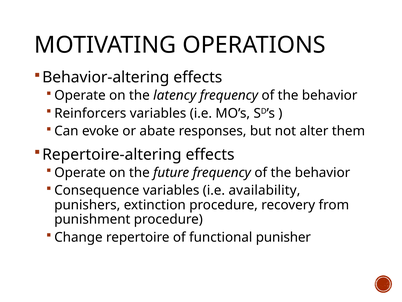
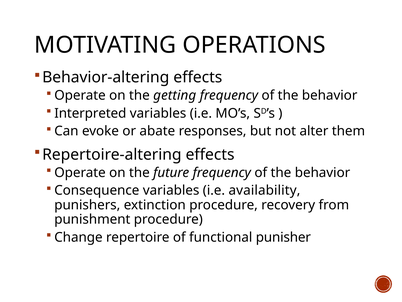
latency: latency -> getting (175, 95)
Reinforcers: Reinforcers -> Interpreted (90, 113)
